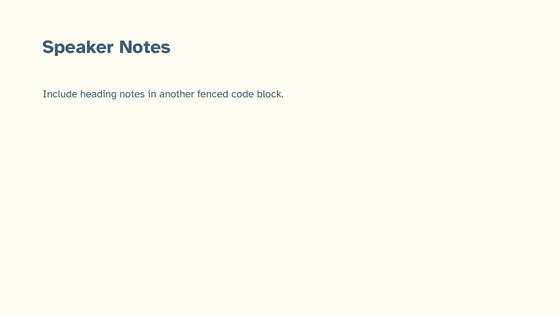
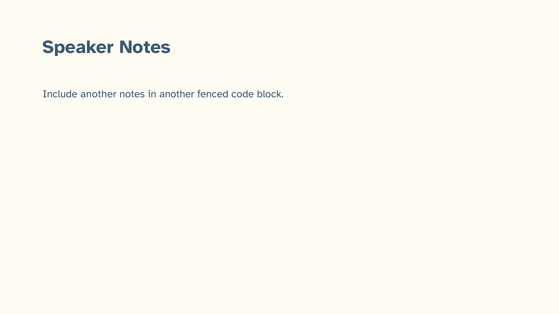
Include heading: heading -> another (98, 94)
